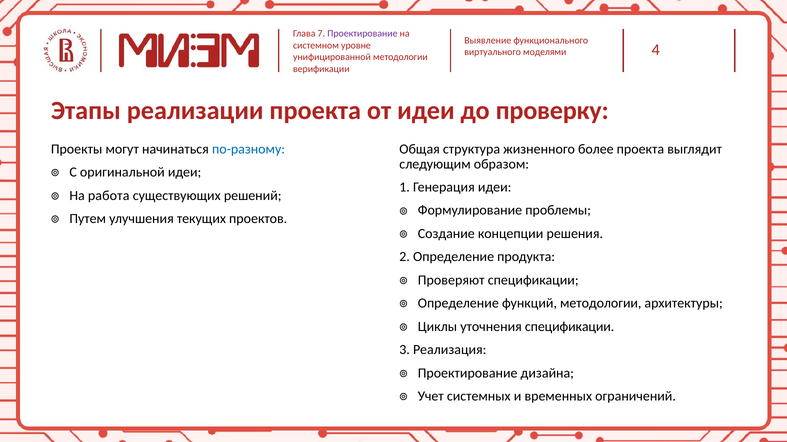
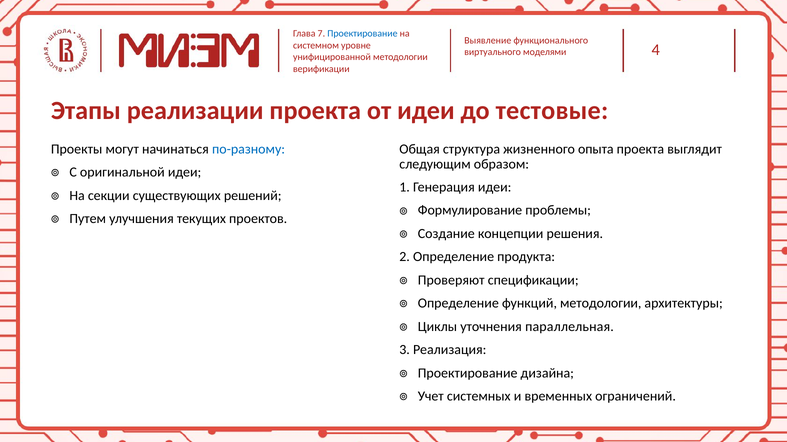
Проектирование colour: purple -> blue (362, 34)
проверку: проверку -> тестовые (552, 111)
более: более -> опыта (596, 149)
работа: работа -> секции (109, 196)
уточнения спецификации: спецификации -> параллельная (569, 327)
